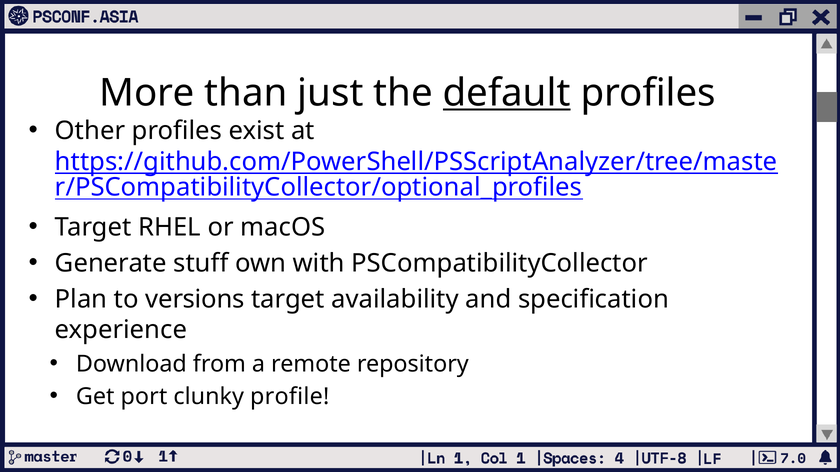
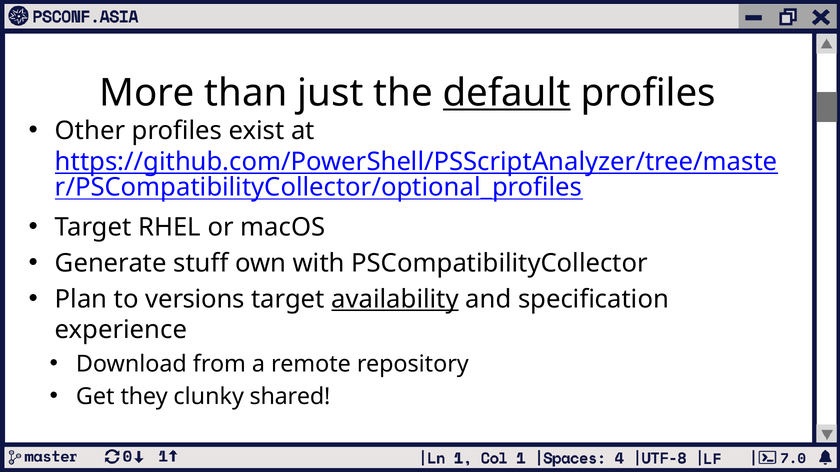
availability underline: none -> present (395, 300)
port: port -> they (144, 397)
profile: profile -> shared (290, 397)
